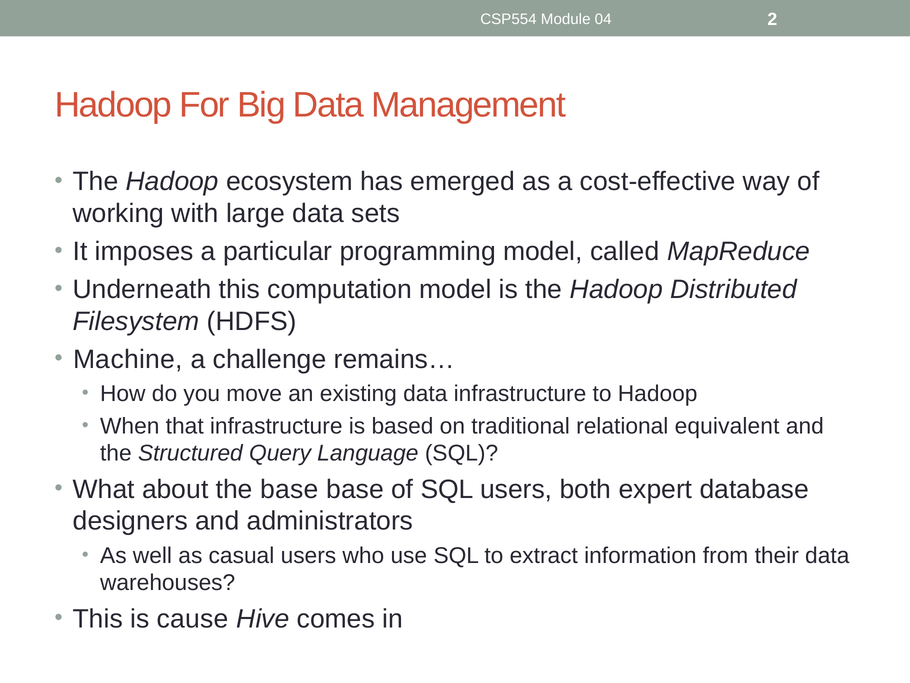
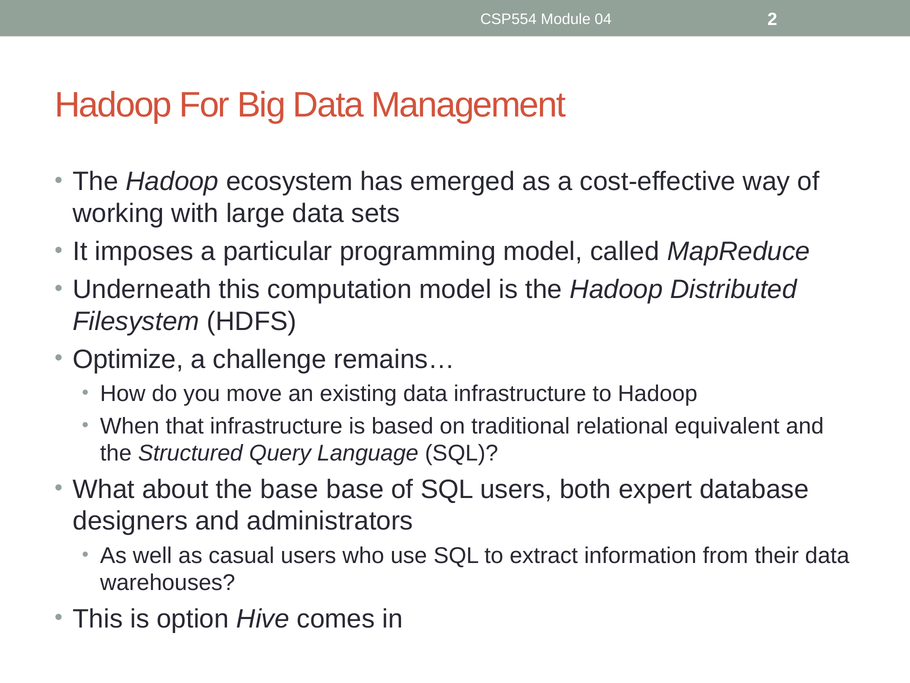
Machine: Machine -> Optimize (128, 359)
cause: cause -> option (193, 618)
